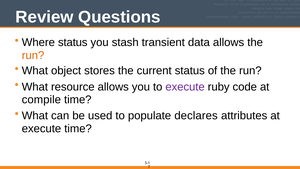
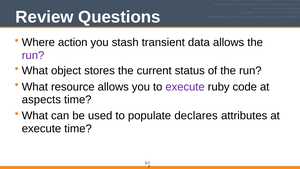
Where status: status -> action (73, 42)
run colour: orange -> purple (33, 55)
compile: compile -> aspects (41, 100)
